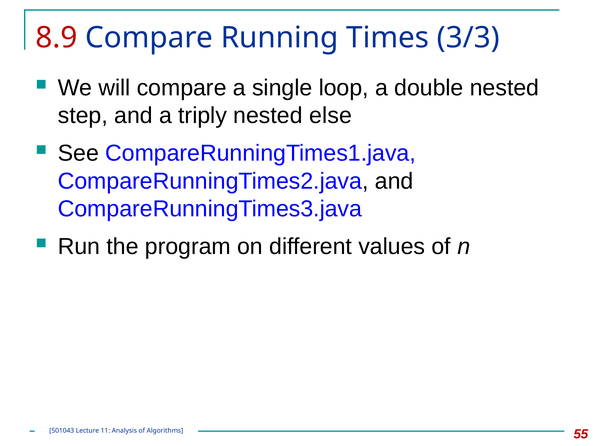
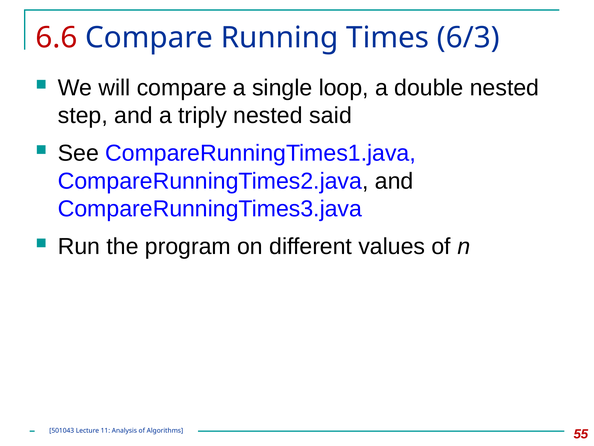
8.9: 8.9 -> 6.6 (57, 38)
3/3: 3/3 -> 6/3 (468, 38)
else: else -> said (331, 115)
